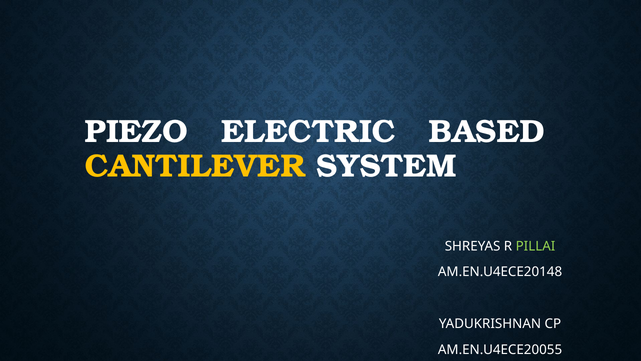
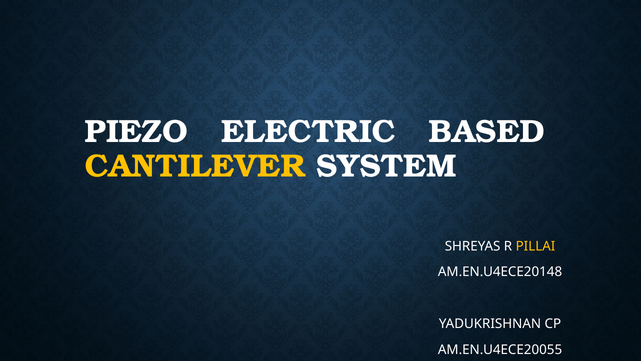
PILLAI colour: light green -> yellow (536, 246)
